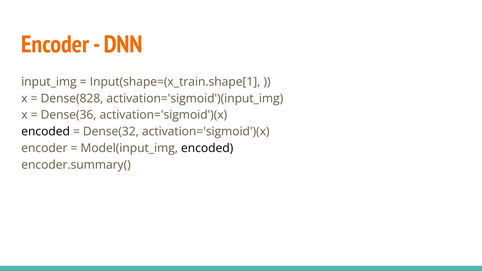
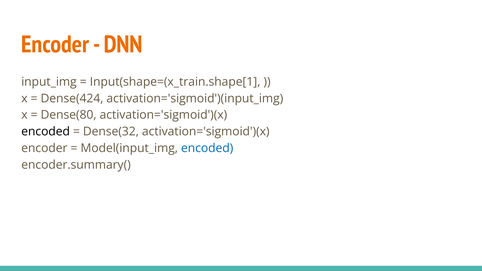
Dense(828: Dense(828 -> Dense(424 (72, 98)
Dense(36: Dense(36 -> Dense(80 (69, 115)
encoded colour: black -> blue (207, 148)
